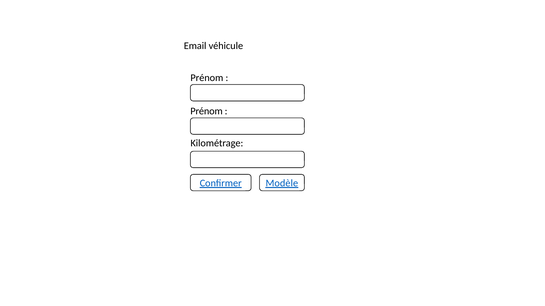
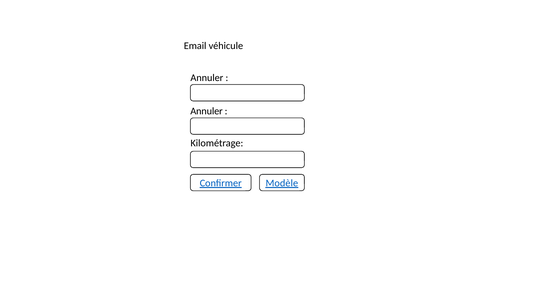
Prénom: Prénom -> Annuler (207, 78)
Prénom: Prénom -> Annuler (207, 111)
